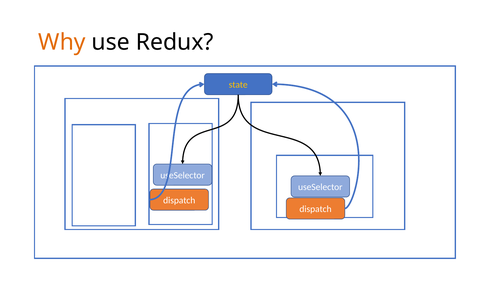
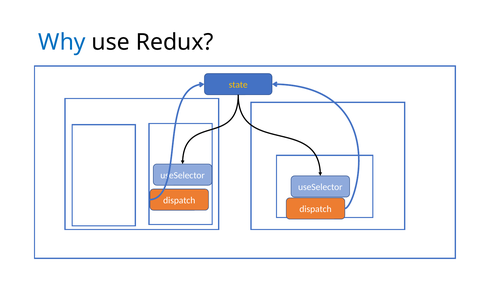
Why colour: orange -> blue (62, 42)
